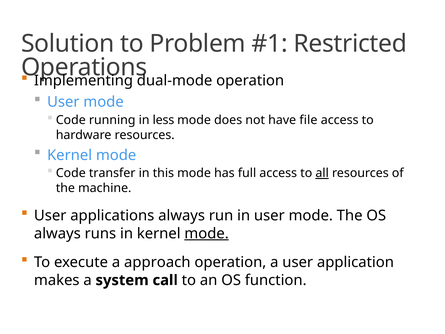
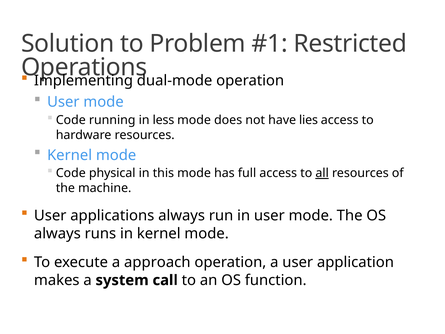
file: file -> lies (309, 120)
transfer: transfer -> physical (112, 173)
mode underline: present -> none (207, 233)
